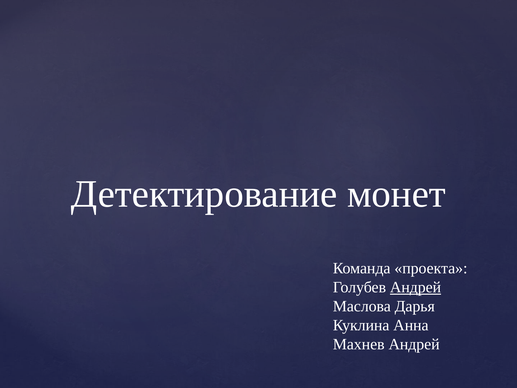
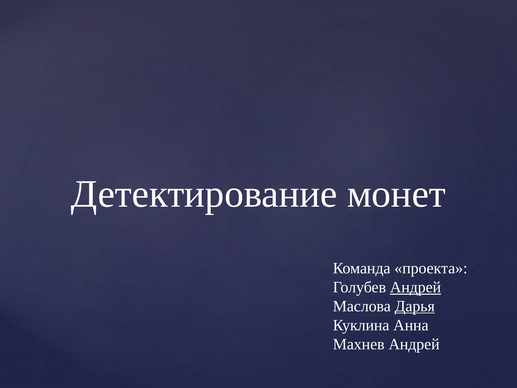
Дарья underline: none -> present (415, 306)
